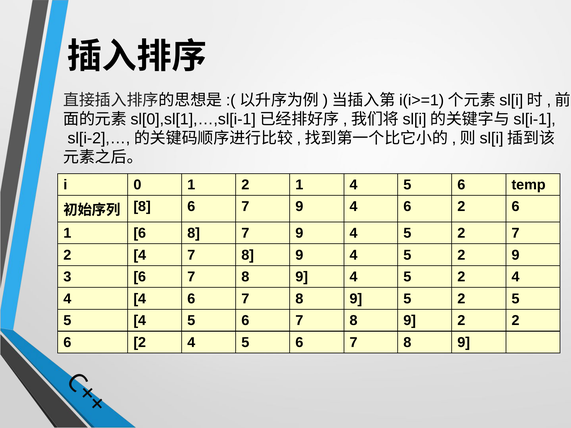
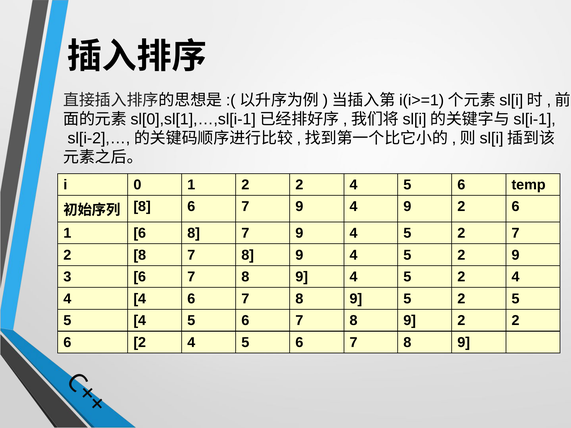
1 2 1: 1 -> 2 (299, 185)
9 4 6: 6 -> 9 (407, 207)
4: 4 -> 8 (140, 255)
